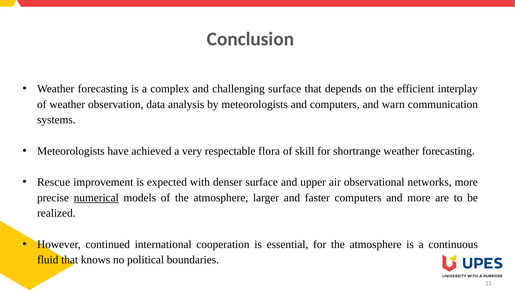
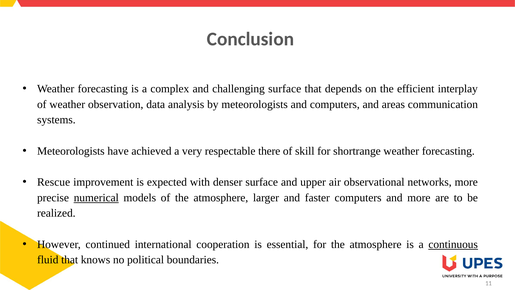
warn: warn -> areas (393, 104)
flora: flora -> there (269, 151)
continuous underline: none -> present (453, 244)
